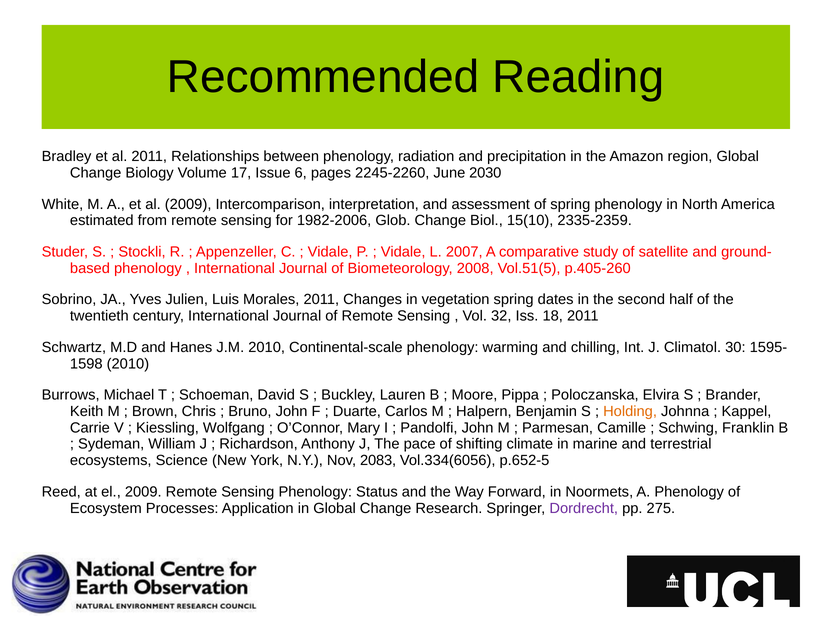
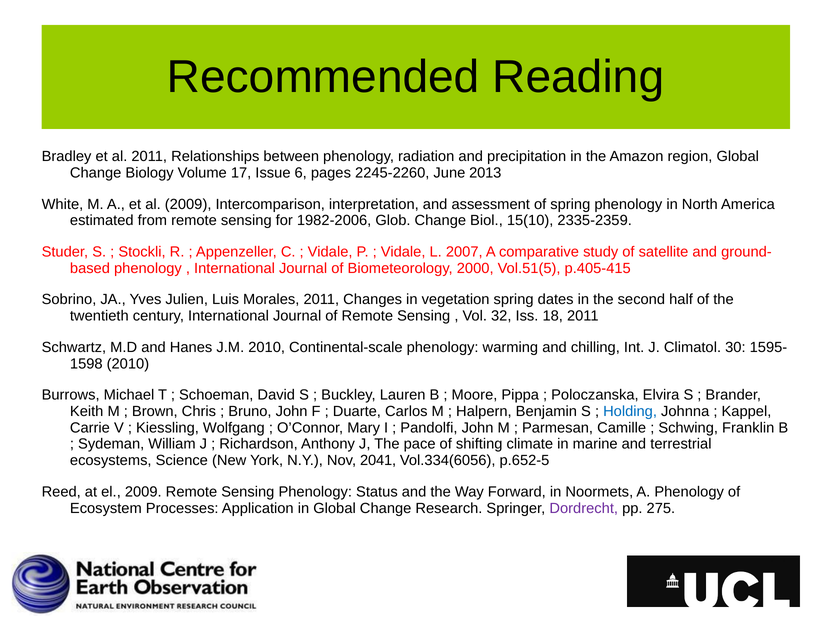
2030: 2030 -> 2013 (485, 173)
2008: 2008 -> 2000 (475, 268)
p.405-260: p.405-260 -> p.405-415 (598, 268)
Holding colour: orange -> blue (630, 411)
2083: 2083 -> 2041 (378, 460)
